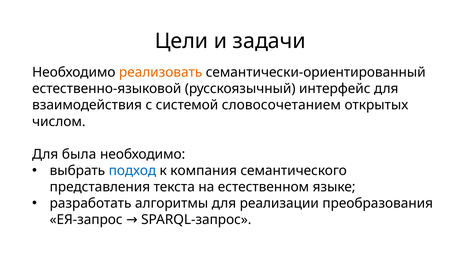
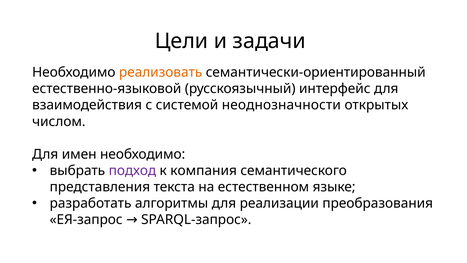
словосочетанием: словосочетанием -> неоднозначности (281, 105)
была: была -> имен (79, 154)
подход colour: blue -> purple (132, 170)
